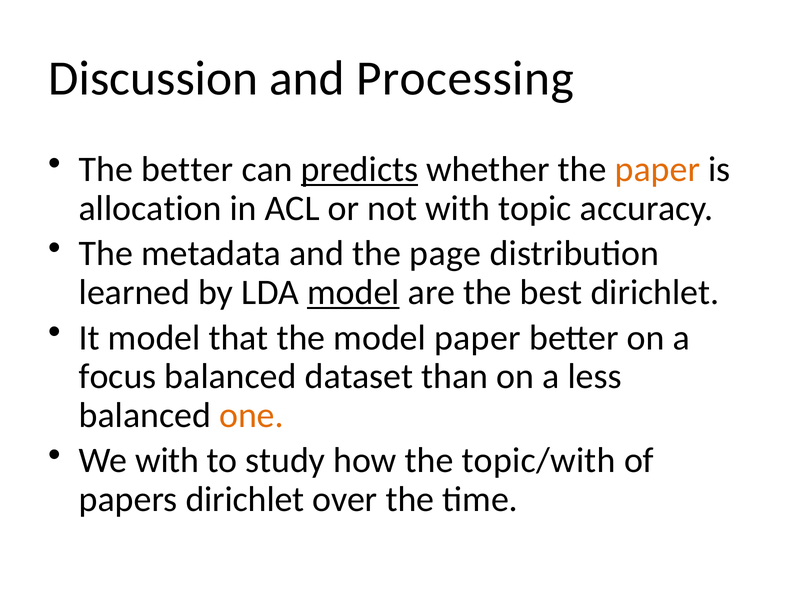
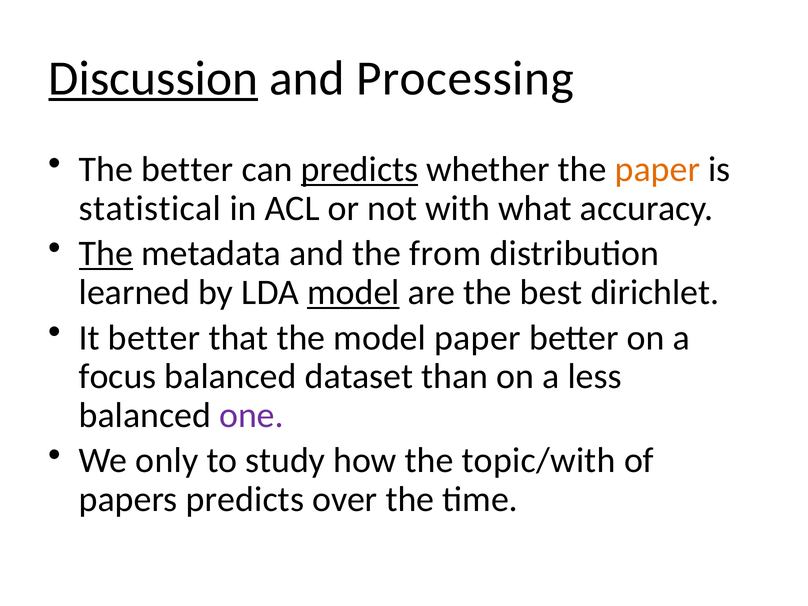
Discussion underline: none -> present (153, 78)
allocation: allocation -> statistical (150, 208)
topic: topic -> what (535, 208)
The underline: none -> present (106, 254)
page: page -> from (445, 254)
It model: model -> better (154, 338)
one colour: orange -> purple (251, 415)
We with: with -> only (167, 461)
papers dirichlet: dirichlet -> predicts (245, 499)
